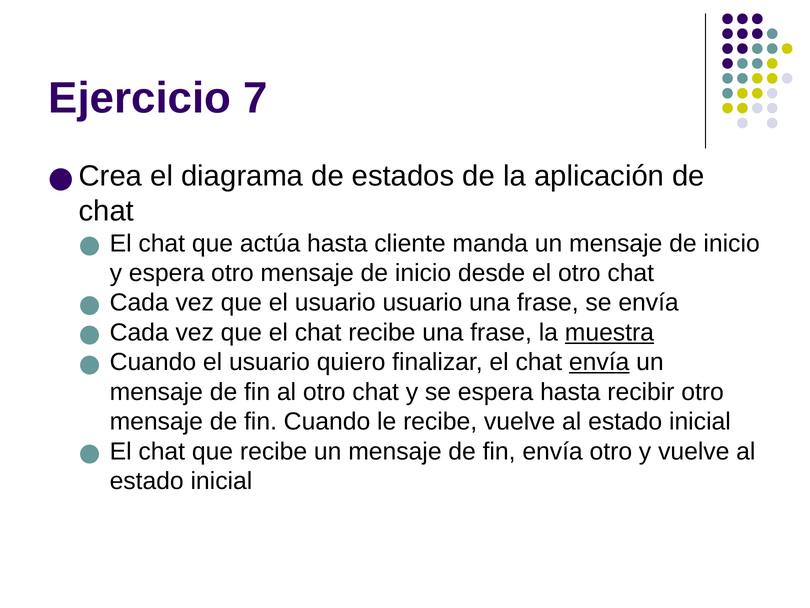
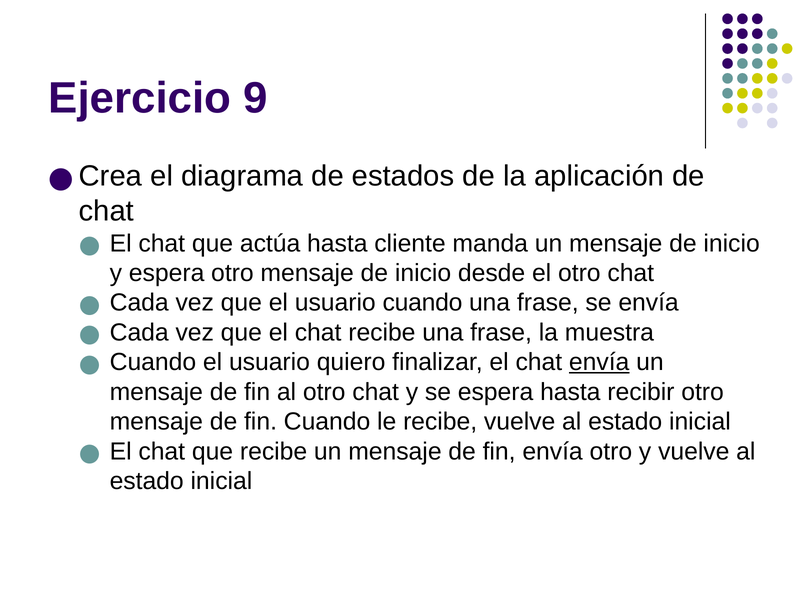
7: 7 -> 9 (256, 98)
usuario usuario: usuario -> cuando (422, 303)
muestra underline: present -> none (609, 332)
